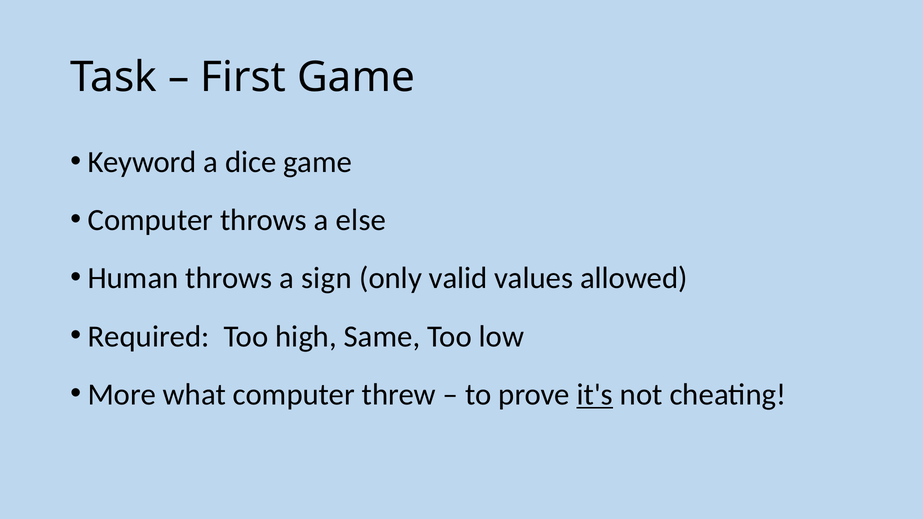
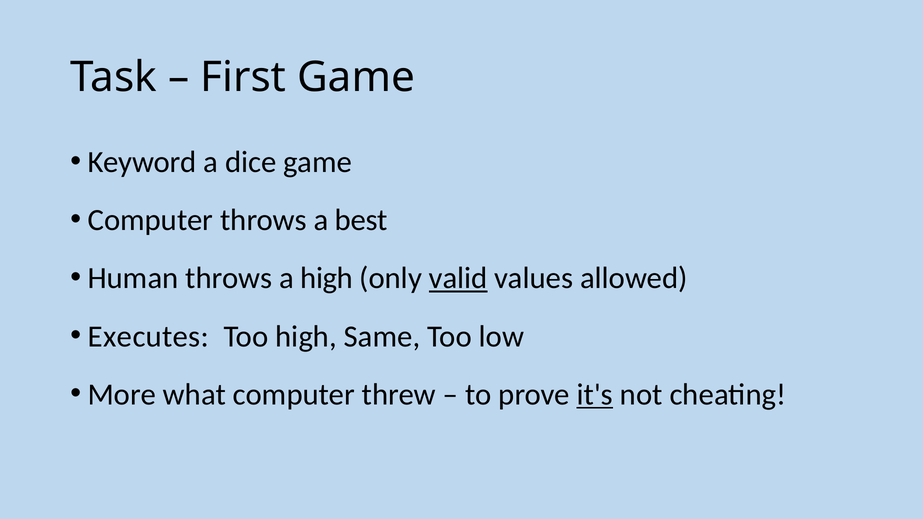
else: else -> best (361, 220)
a sign: sign -> high (327, 278)
valid underline: none -> present (458, 278)
Required: Required -> Executes (149, 337)
